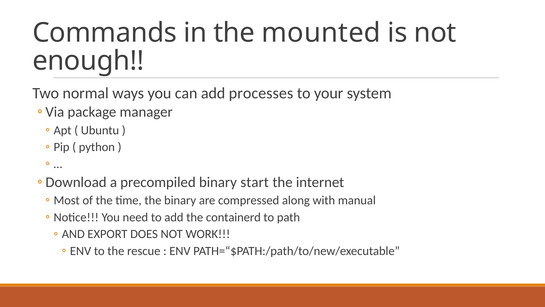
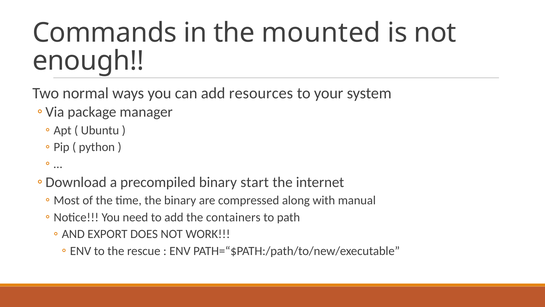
processes: processes -> resources (261, 93)
containerd: containerd -> containers (233, 217)
